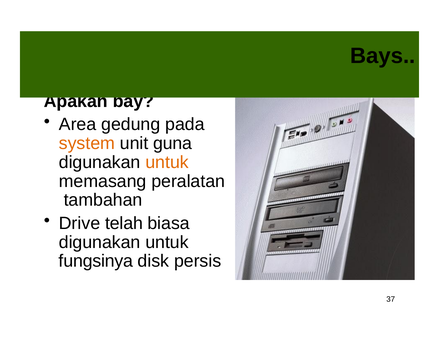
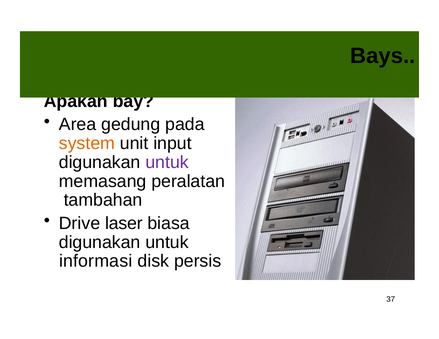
guna: guna -> input (173, 143)
untuk colour: orange -> purple (167, 162)
telah: telah -> laser (124, 223)
fungsinya: fungsinya -> informasi (96, 261)
